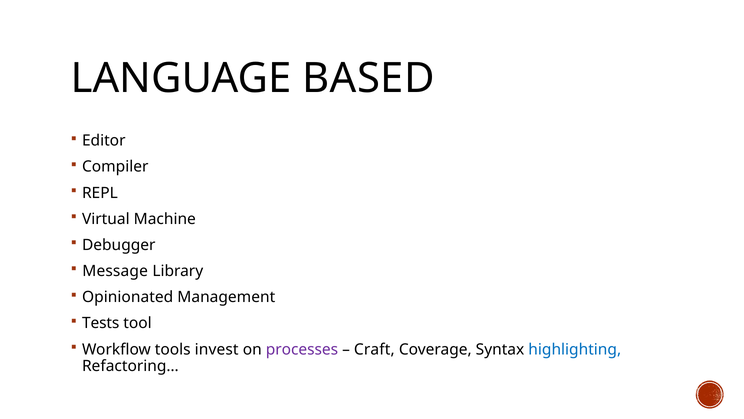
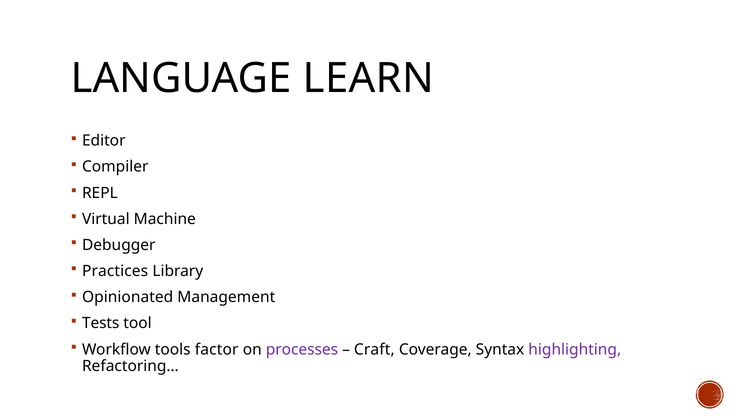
BASED: BASED -> LEARN (368, 78)
Message: Message -> Practices (115, 271)
invest: invest -> factor (217, 349)
highlighting colour: blue -> purple (575, 349)
